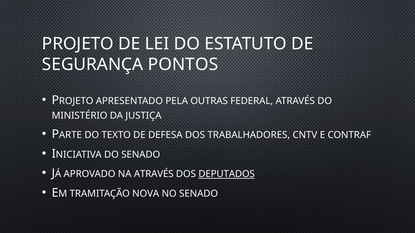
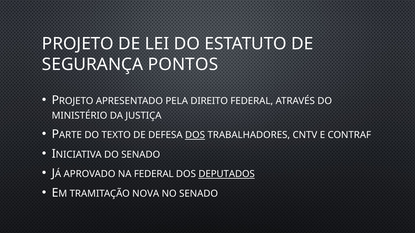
OUTRAS: OUTRAS -> DIREITO (209, 101)
DOS underline: none -> present (195, 135)
NA ATRAVÉS: ATRAVÉS -> FEDERAL (154, 174)
